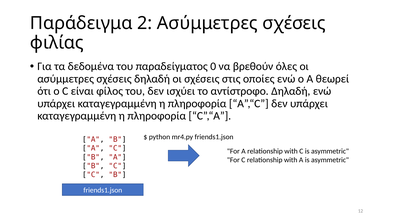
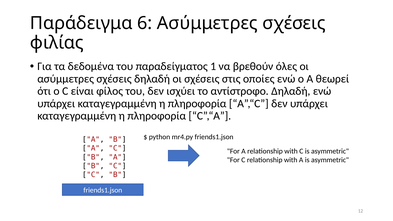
2: 2 -> 6 (145, 23)
0: 0 -> 1 (213, 66)
